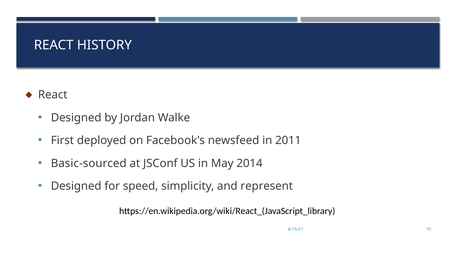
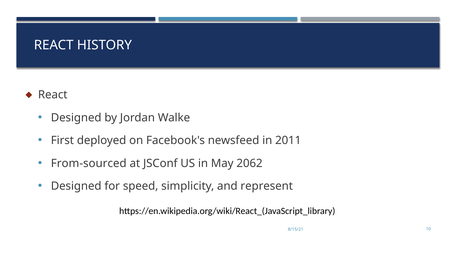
Basic-sourced: Basic-sourced -> From-sourced (89, 164)
2014: 2014 -> 2062 (250, 164)
